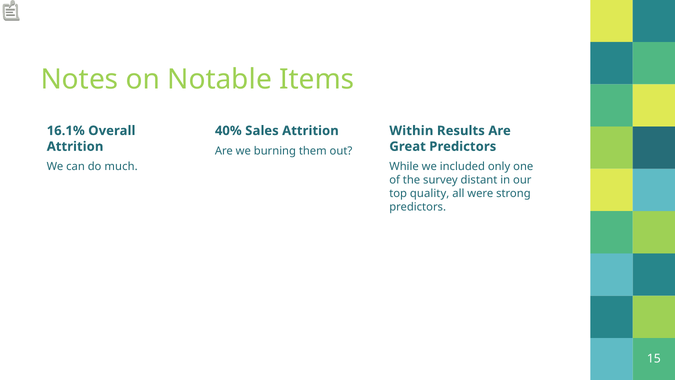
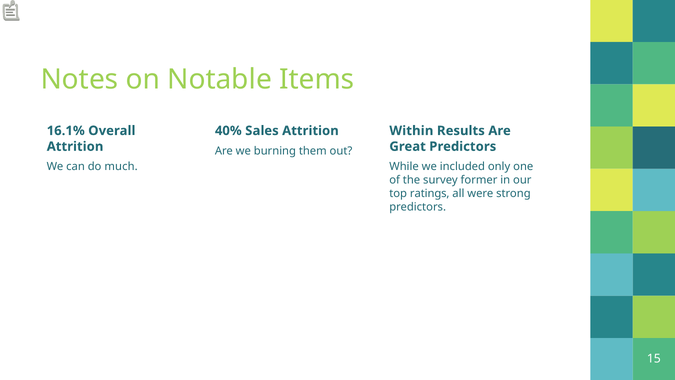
distant: distant -> former (479, 180)
quality: quality -> ratings (430, 194)
